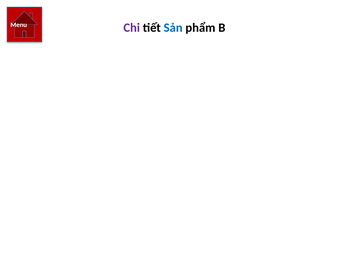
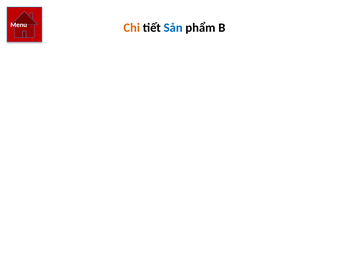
Chi colour: purple -> orange (132, 28)
